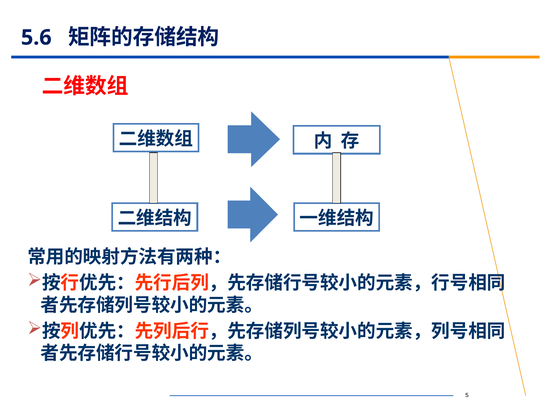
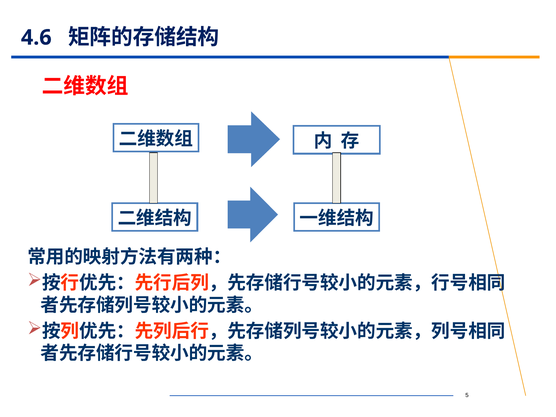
5.6: 5.6 -> 4.6 (36, 37)
